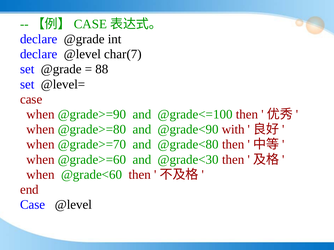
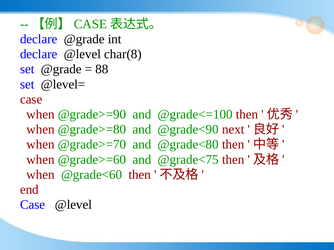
char(7: char(7 -> char(8 (123, 54)
with: with -> next (233, 130)
@grade<30: @grade<30 -> @grade<75 (188, 160)
